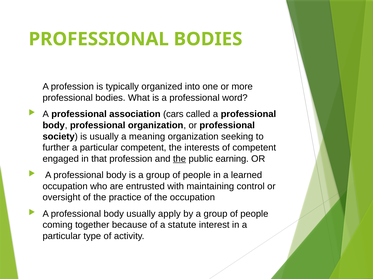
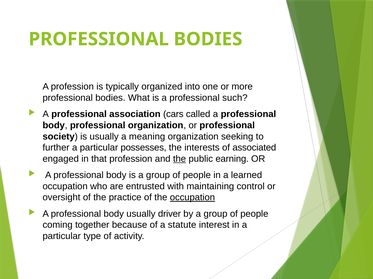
word: word -> such (235, 98)
particular competent: competent -> possesses (144, 148)
of competent: competent -> associated (254, 148)
occupation underline: none -> present (192, 198)
apply: apply -> driver (169, 214)
